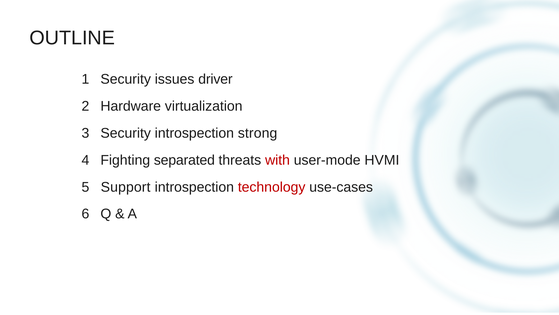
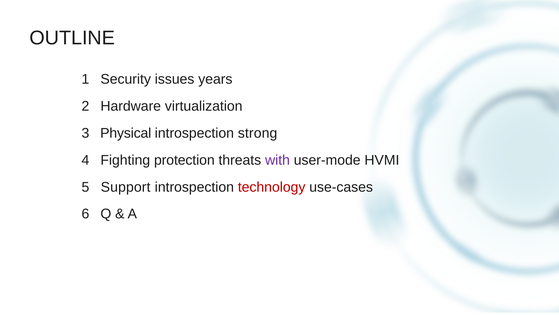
driver: driver -> years (215, 79)
3 Security: Security -> Physical (126, 133)
separated: separated -> protection (184, 160)
with colour: red -> purple (278, 160)
